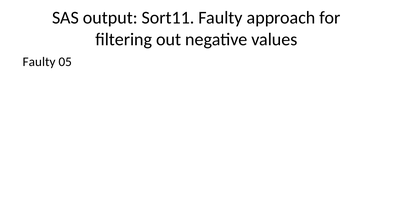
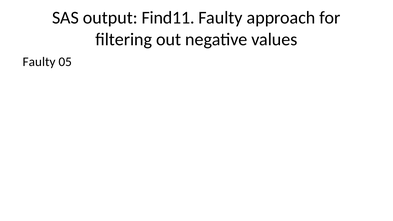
Sort11: Sort11 -> Find11 (168, 18)
